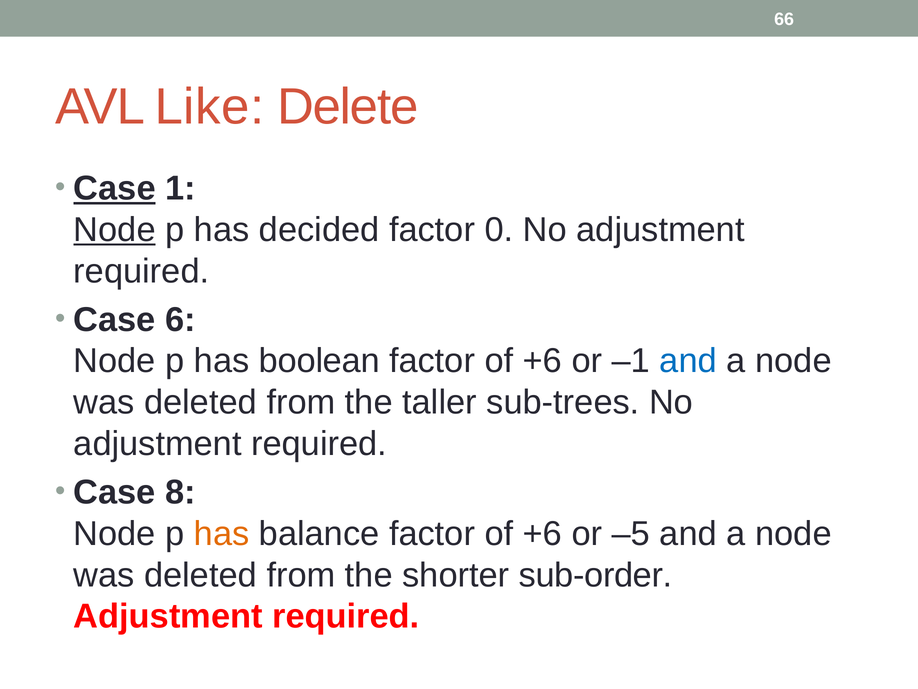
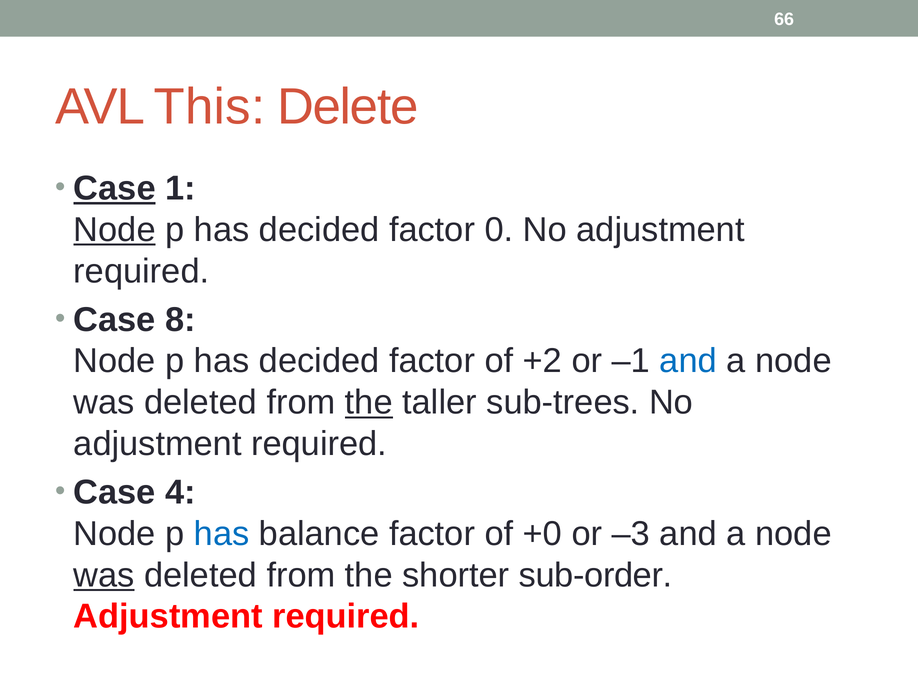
Like: Like -> This (210, 107)
6: 6 -> 8 (180, 320)
boolean: boolean -> decided (319, 361)
+6: +6 -> +2 (542, 361)
the underline: none -> present (369, 402)
8: 8 -> 4 (180, 492)
has colour: orange -> blue (222, 533)
balance factor of +6: +6 -> +0 (542, 533)
–5: –5 -> –3 (631, 533)
was underline: none -> present (104, 575)
